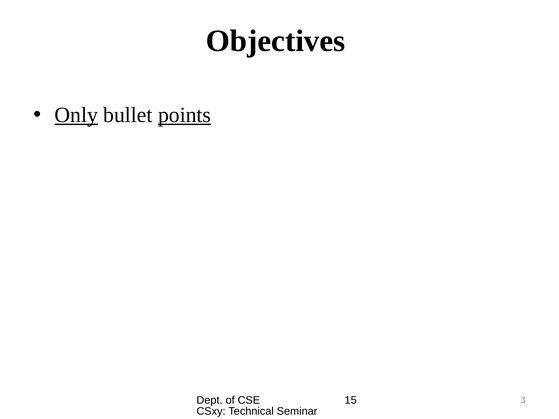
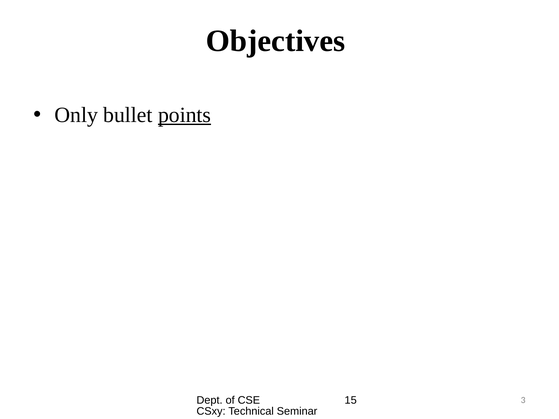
Only underline: present -> none (76, 115)
